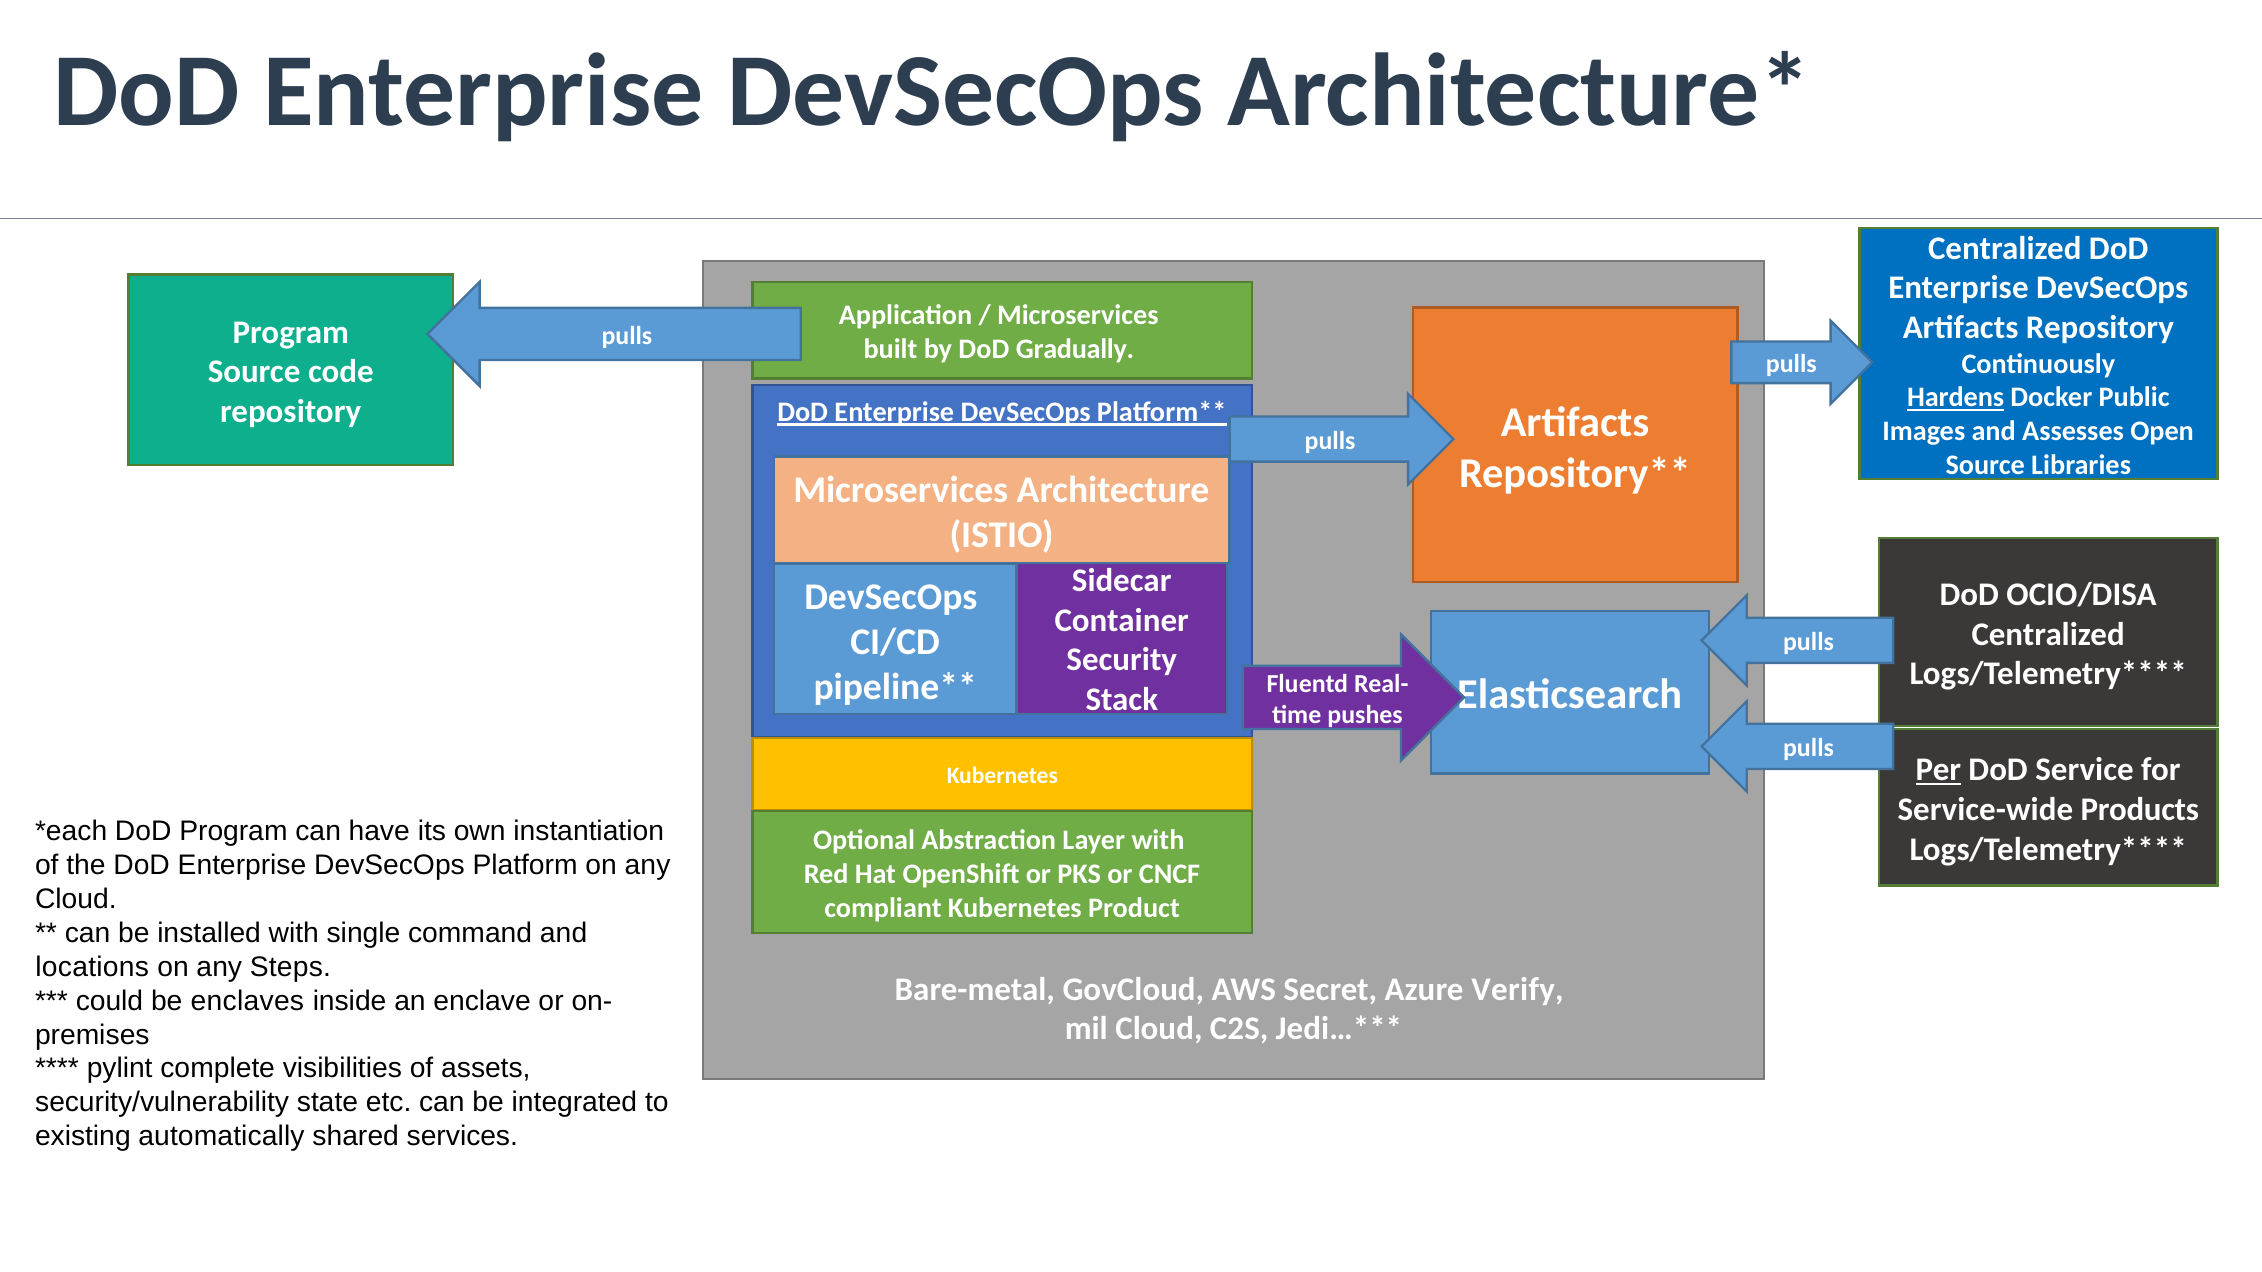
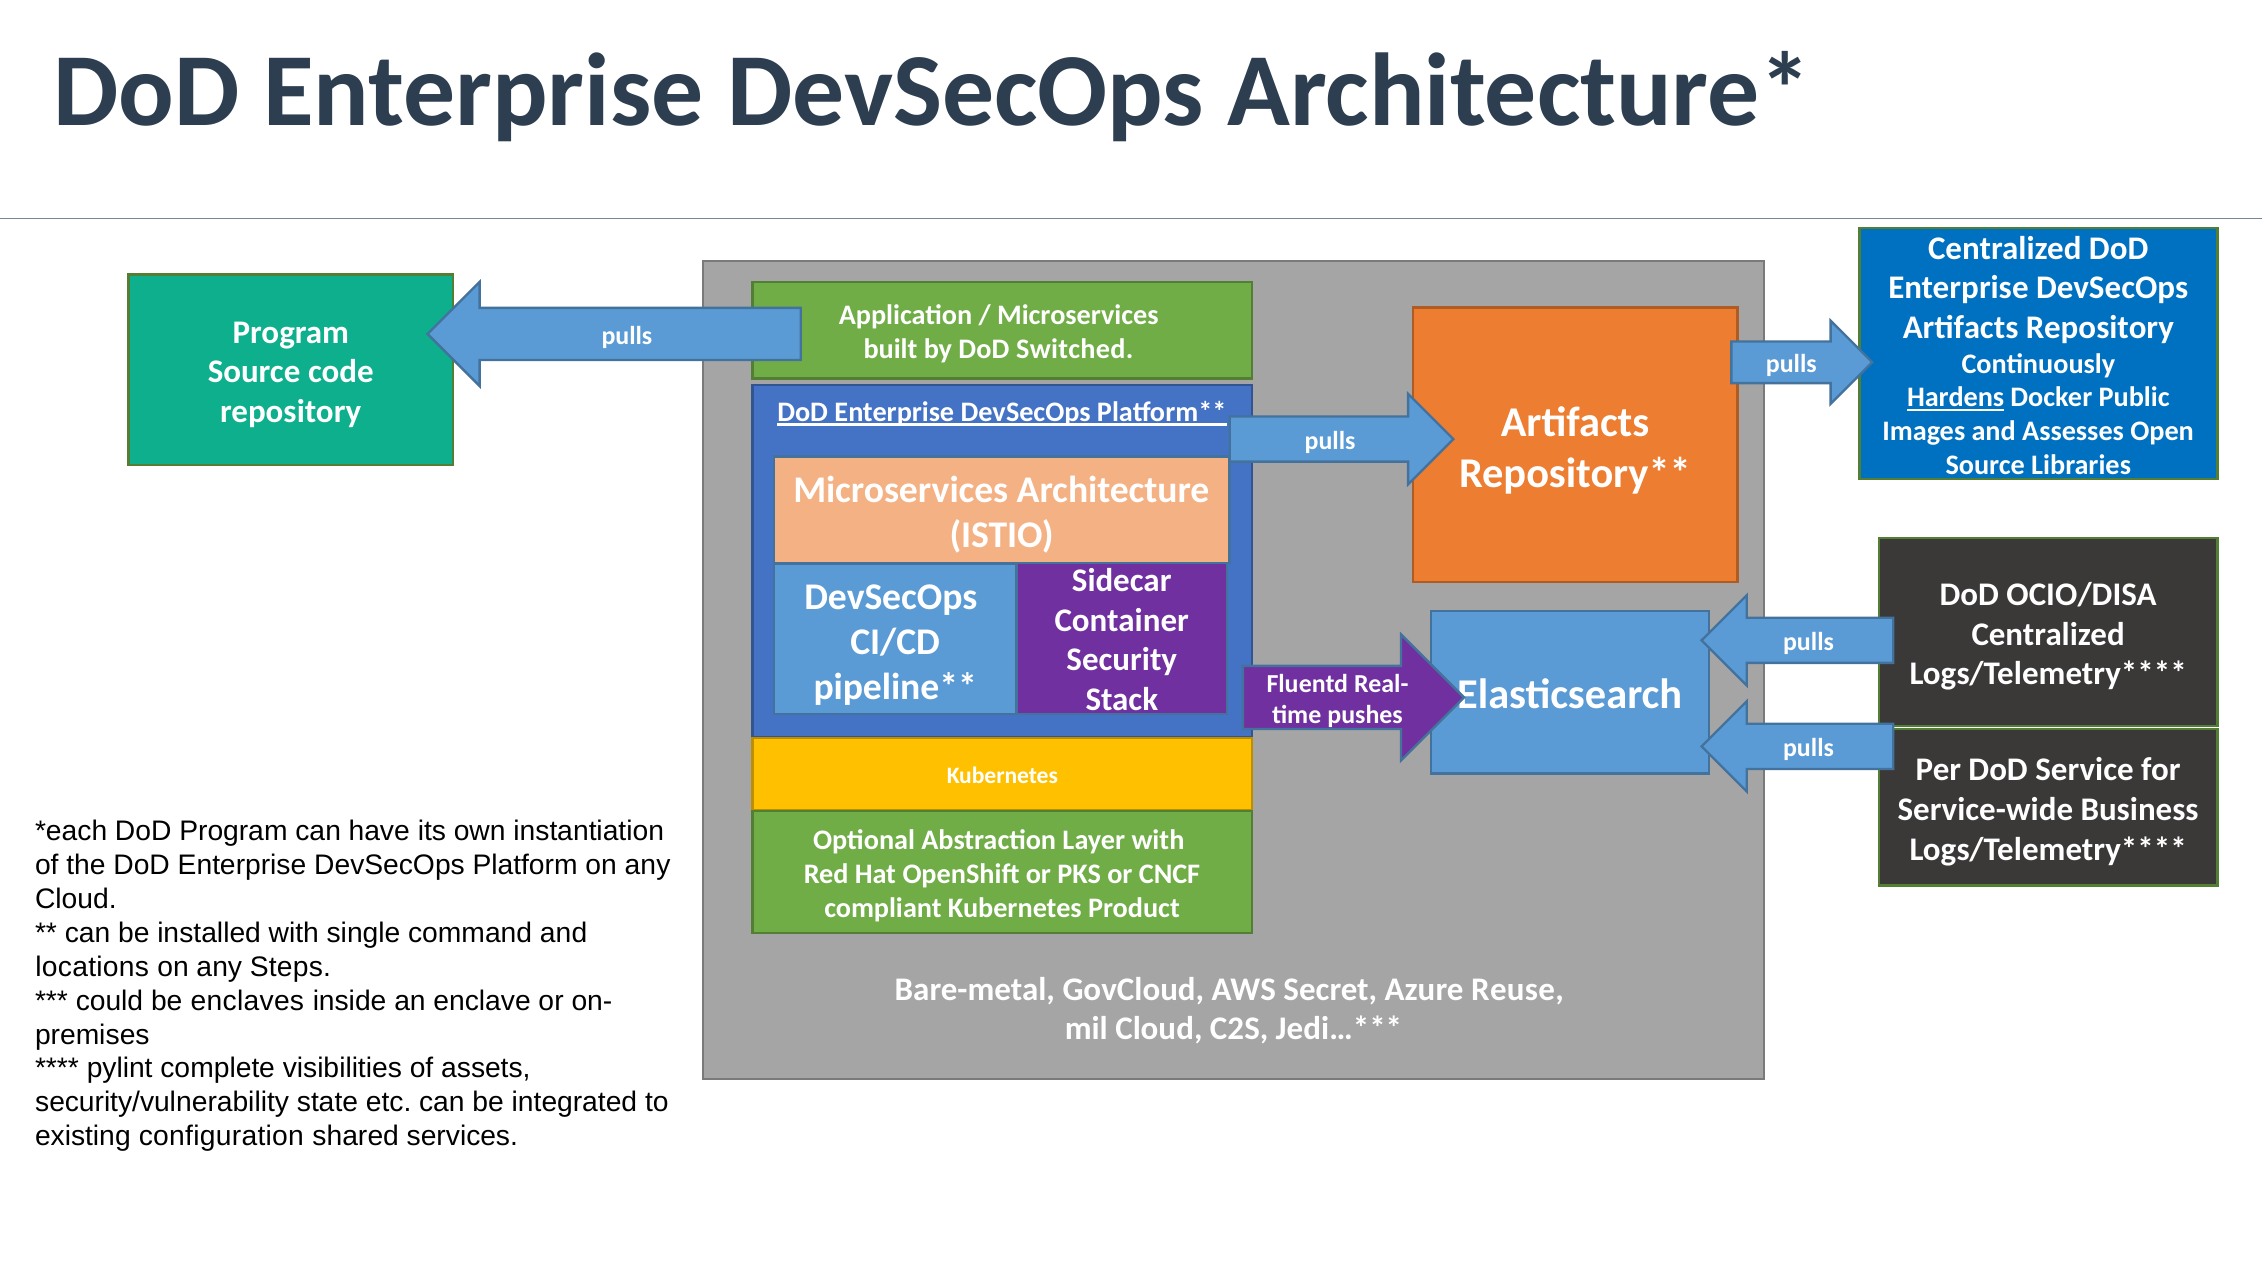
Gradually: Gradually -> Switched (1075, 349)
Per underline: present -> none (1938, 770)
Products: Products -> Business (2140, 810)
Verify: Verify -> Reuse (1518, 989)
automatically: automatically -> configuration (221, 1137)
